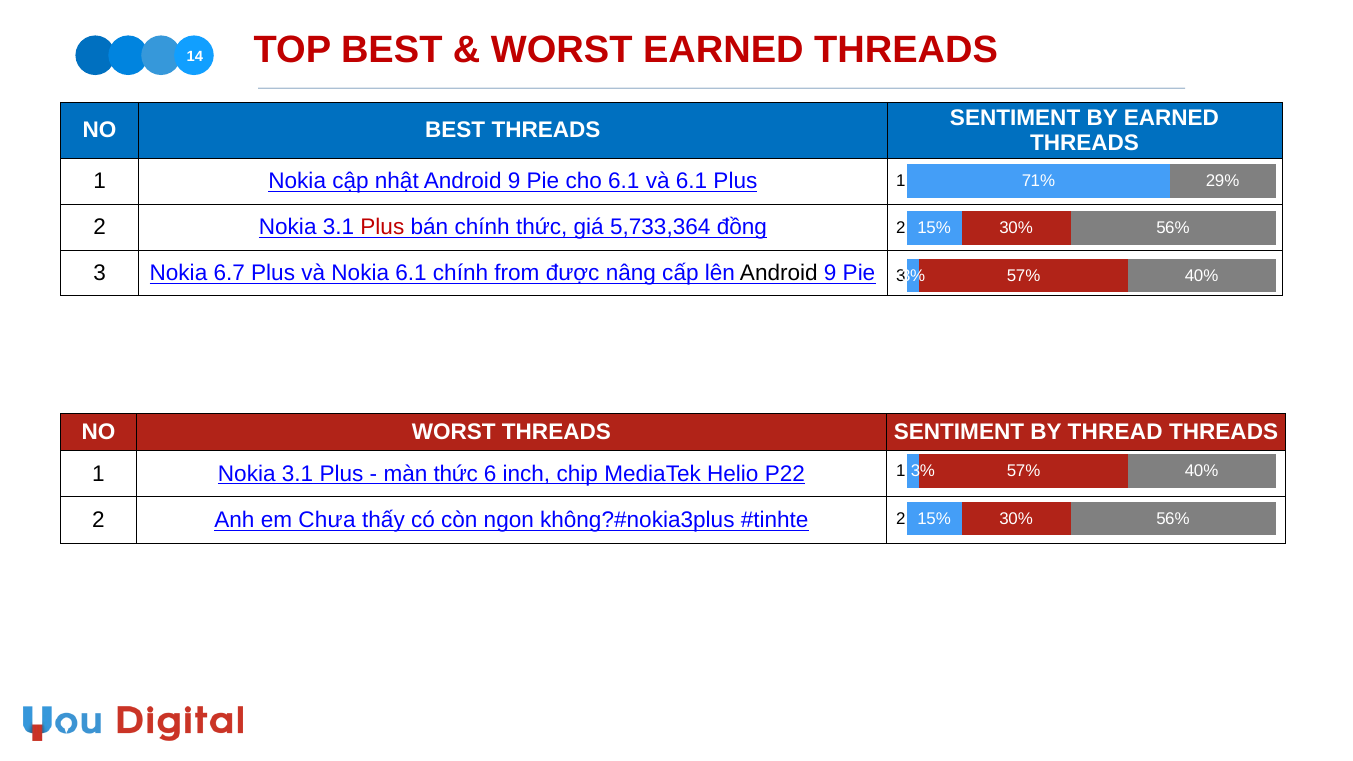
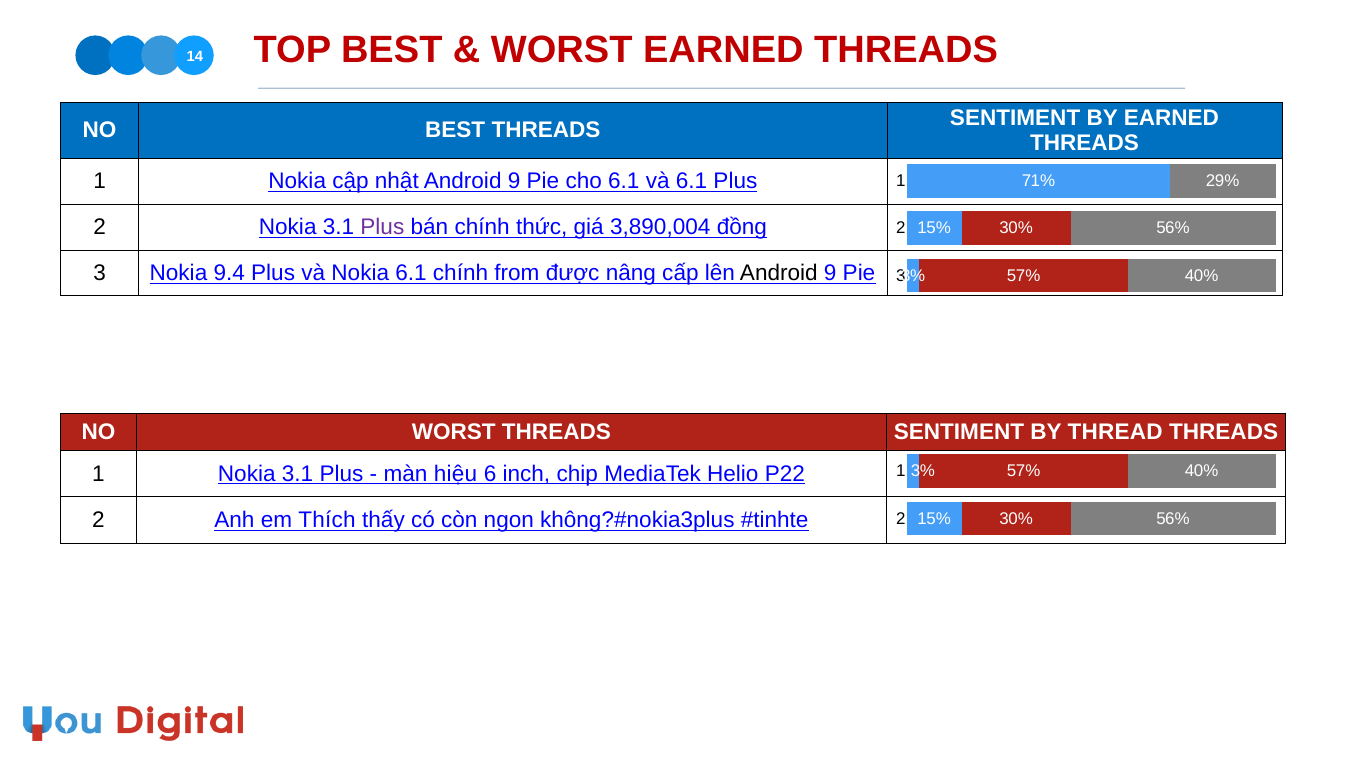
Plus colour: red -> purple (382, 227)
5,733,364: 5,733,364 -> 3,890,004 (660, 227)
6.7: 6.7 -> 9.4 (229, 273)
màn thức: thức -> hiệu (456, 474)
Chưa: Chưa -> Thích (327, 521)
